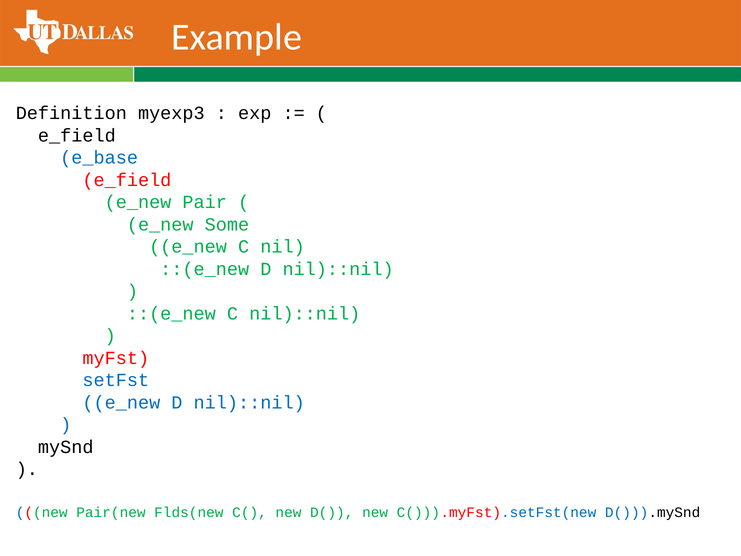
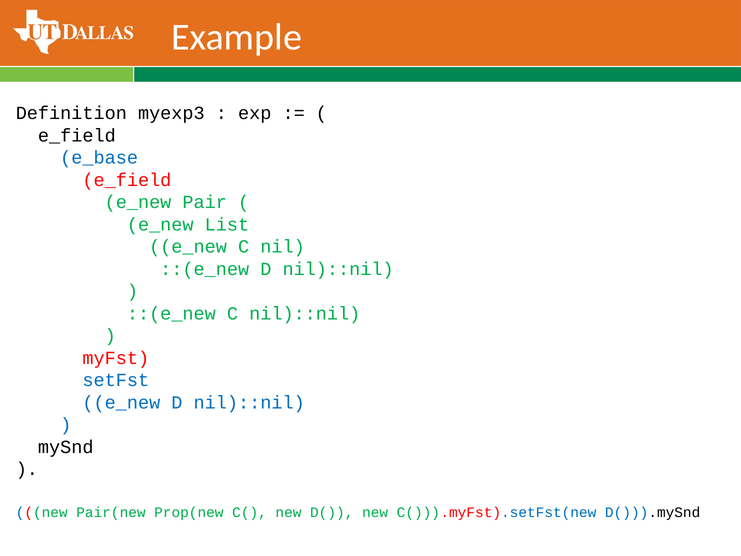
Some: Some -> List (227, 224)
Flds(new: Flds(new -> Prop(new (189, 512)
